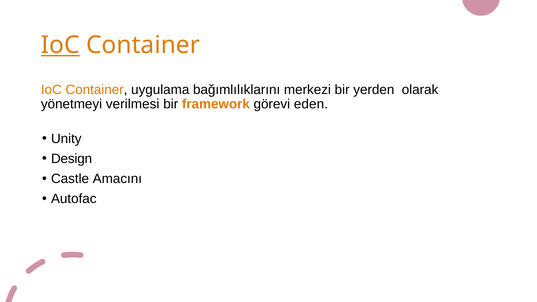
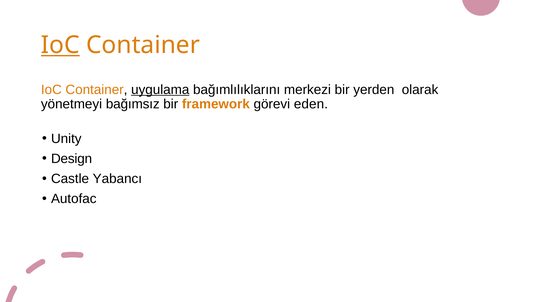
uygulama underline: none -> present (160, 90)
verilmesi: verilmesi -> bağımsız (133, 104)
Amacını: Amacını -> Yabancı (117, 179)
